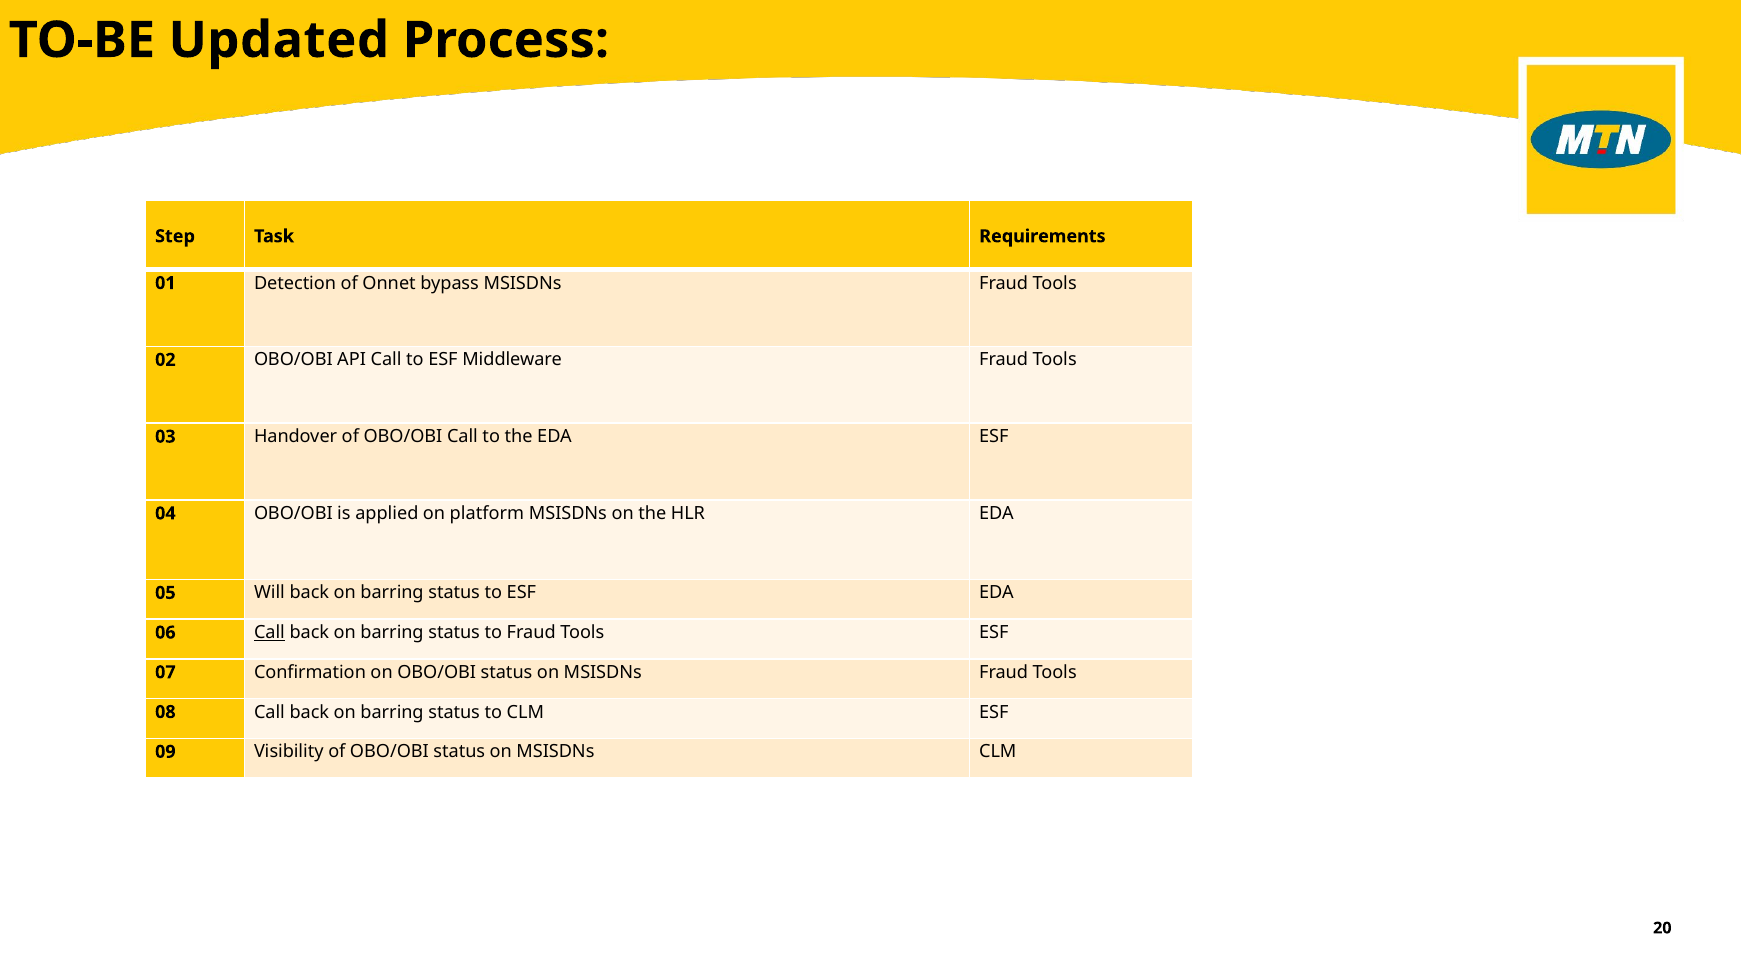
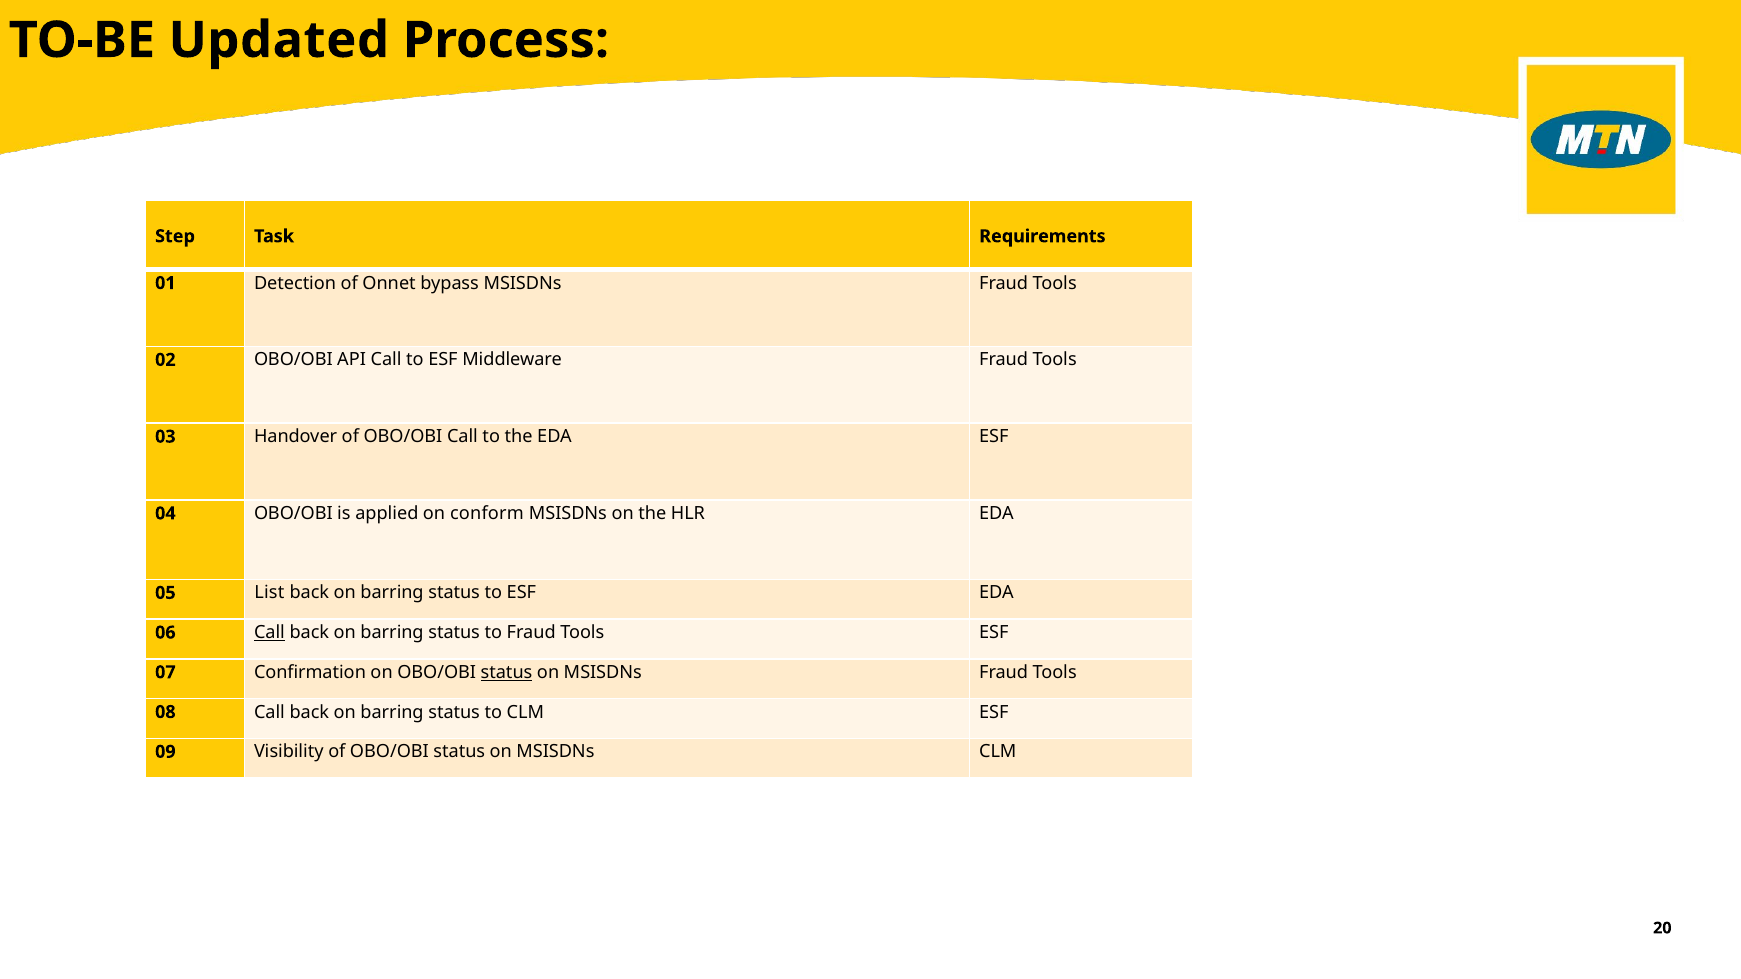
platform: platform -> conform (487, 514)
Will: Will -> List (269, 593)
status underline: none -> present (507, 673)
